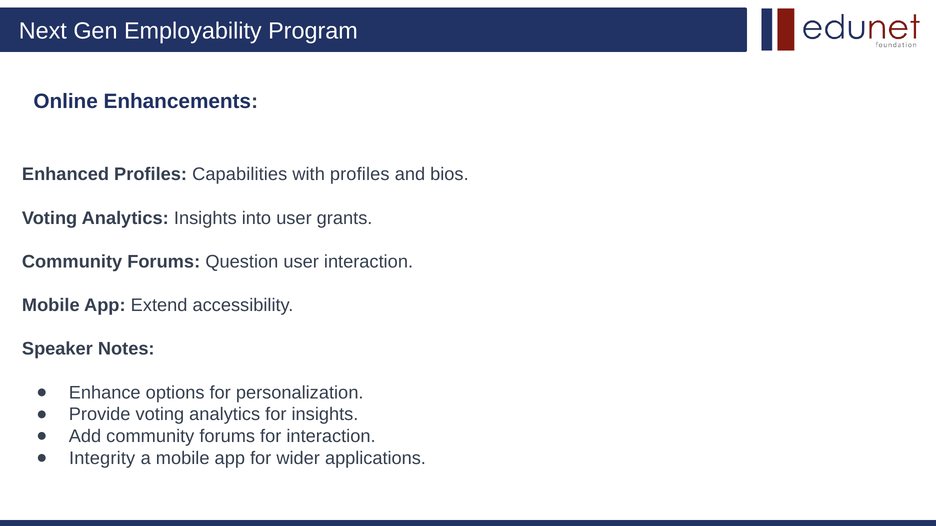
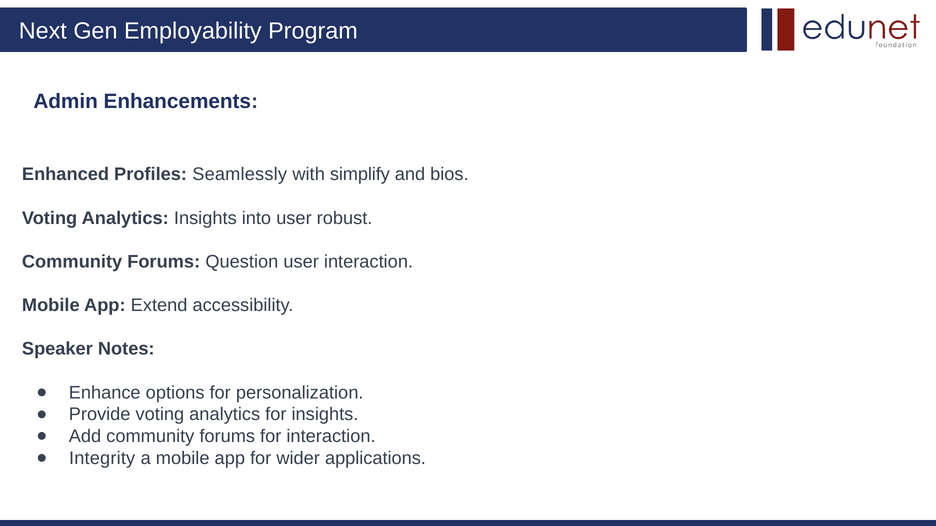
Online: Online -> Admin (66, 101)
Capabilities: Capabilities -> Seamlessly (240, 175)
with profiles: profiles -> simplify (360, 175)
grants: grants -> robust (345, 218)
